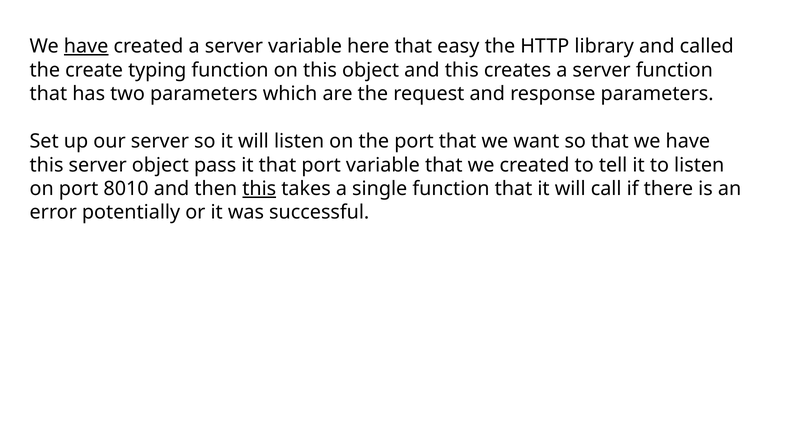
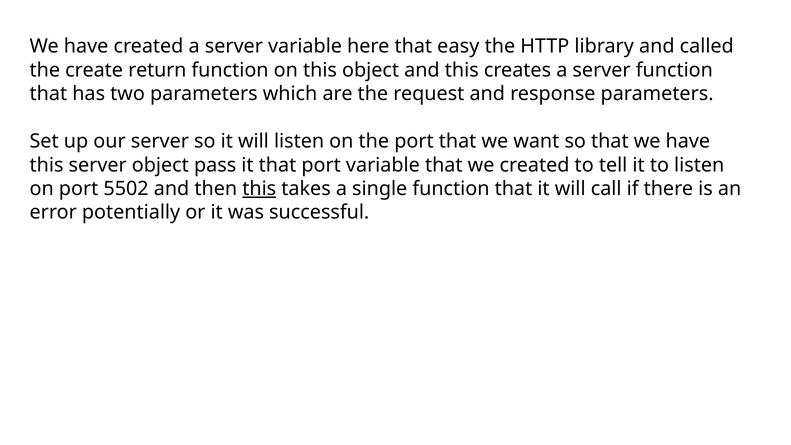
have underline: present -> none (86, 46)
typing: typing -> return (157, 70)
8010: 8010 -> 5502 (126, 189)
